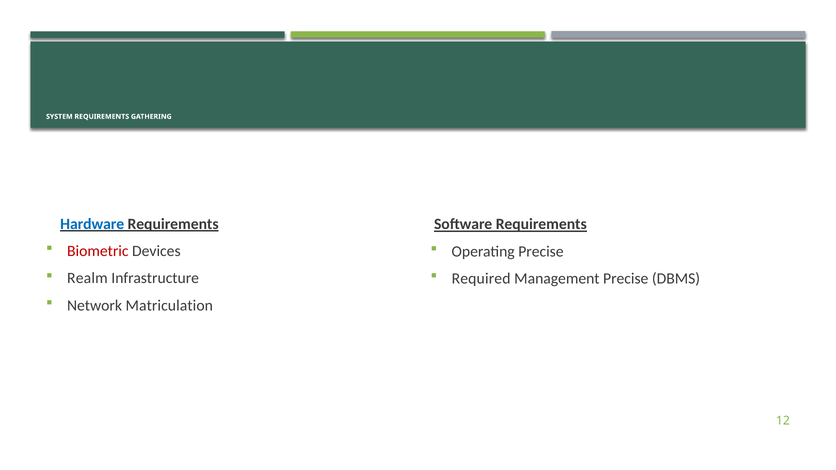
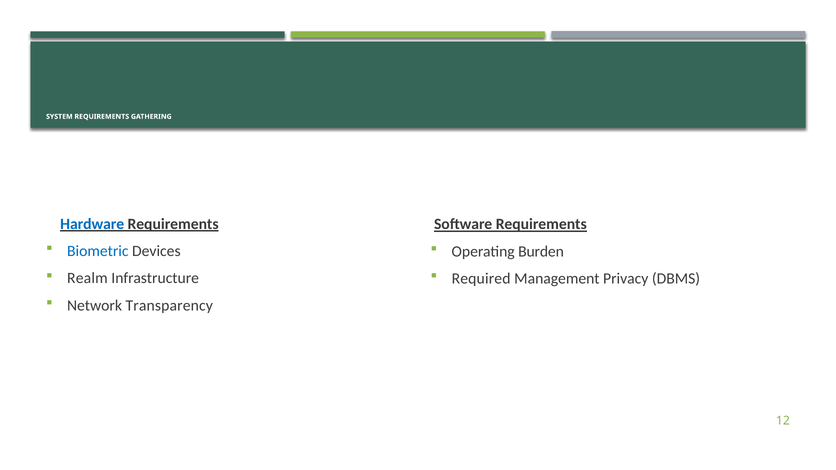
Biometric colour: red -> blue (98, 251)
Operating Precise: Precise -> Burden (541, 252)
Management Precise: Precise -> Privacy (626, 279)
Matriculation: Matriculation -> Transparency (169, 306)
